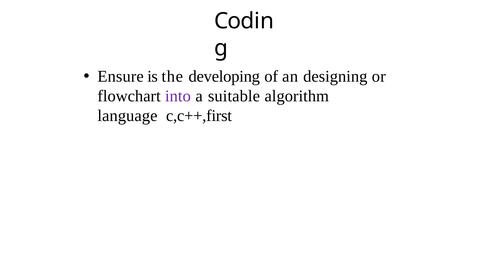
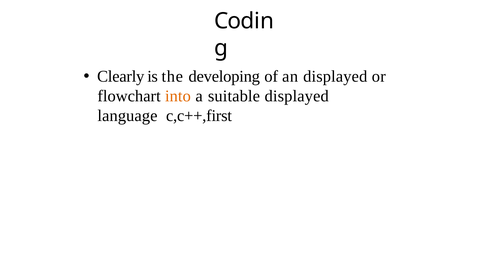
Ensure: Ensure -> Clearly (121, 76)
an designing: designing -> displayed (335, 76)
into colour: purple -> orange (178, 96)
suitable algorithm: algorithm -> displayed (297, 96)
